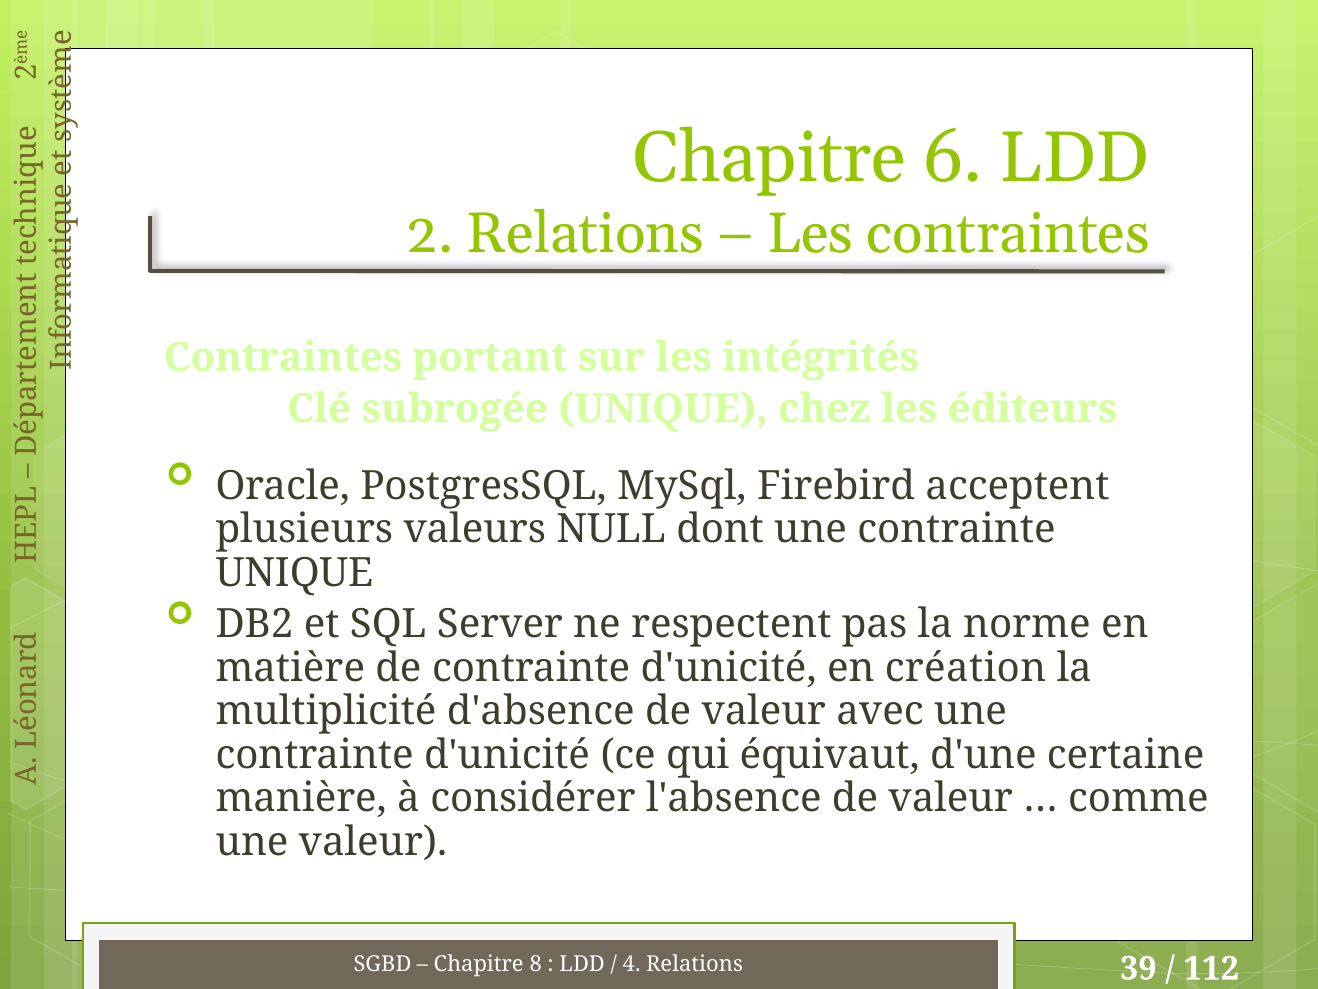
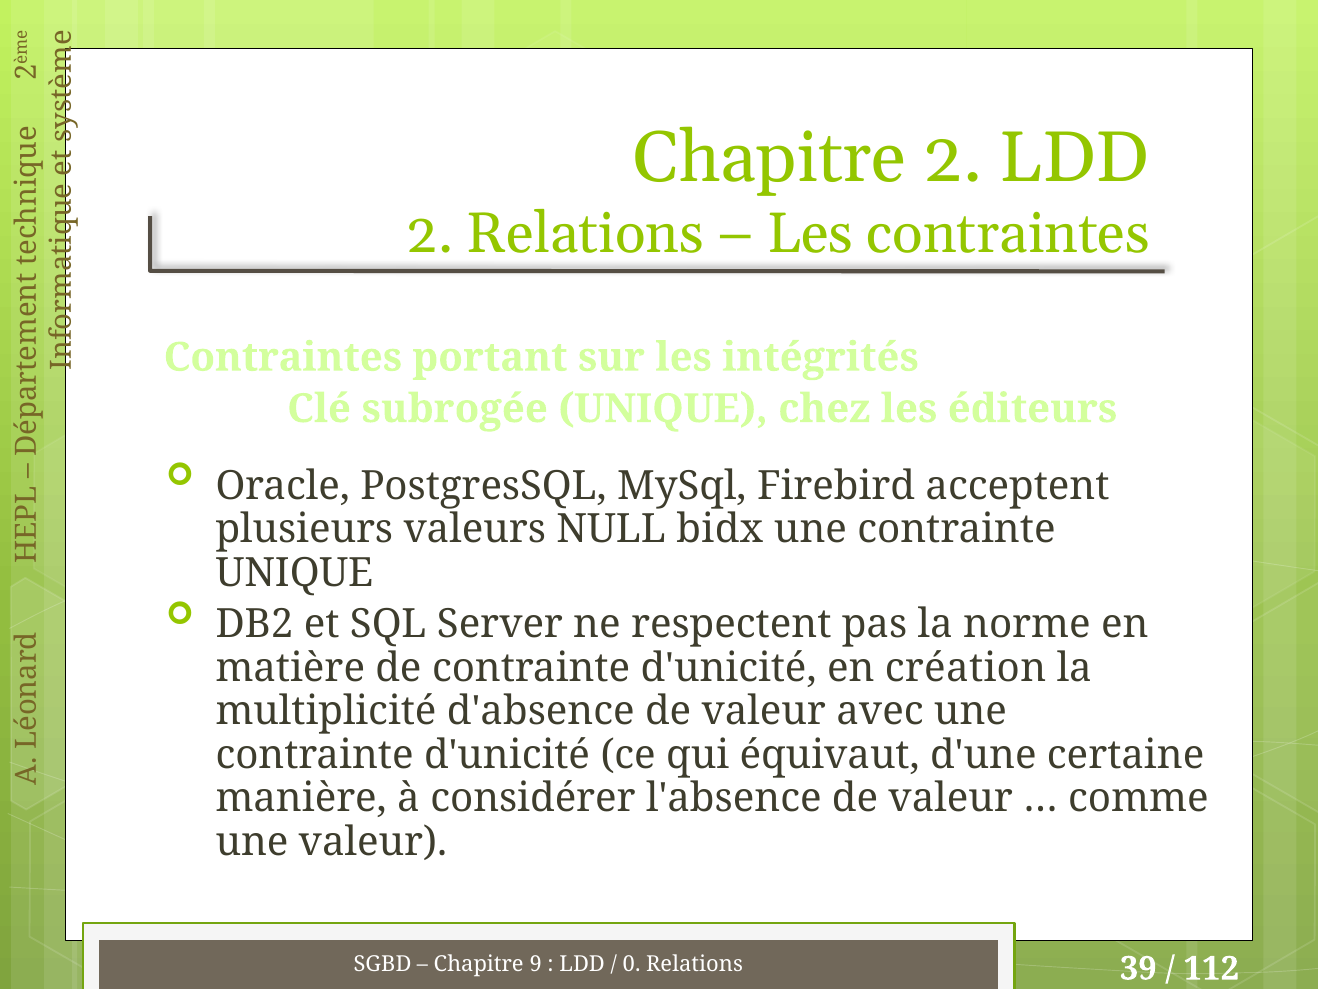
Chapitre 6: 6 -> 2 (953, 158)
dont: dont -> bidx (720, 529)
8: 8 -> 9 (536, 964)
4: 4 -> 0 (632, 964)
